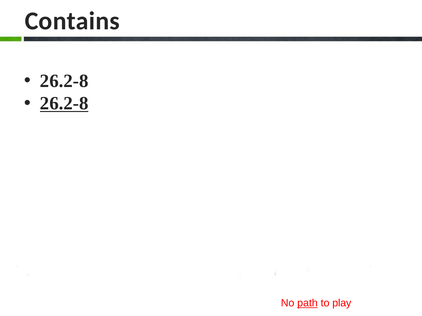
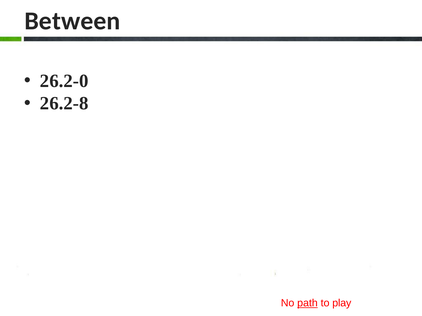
Contains: Contains -> Between (72, 21)
26.2-8: 26.2-8 -> 26.2-0 (64, 81)
26.2-8 underline: present -> none (64, 104)
